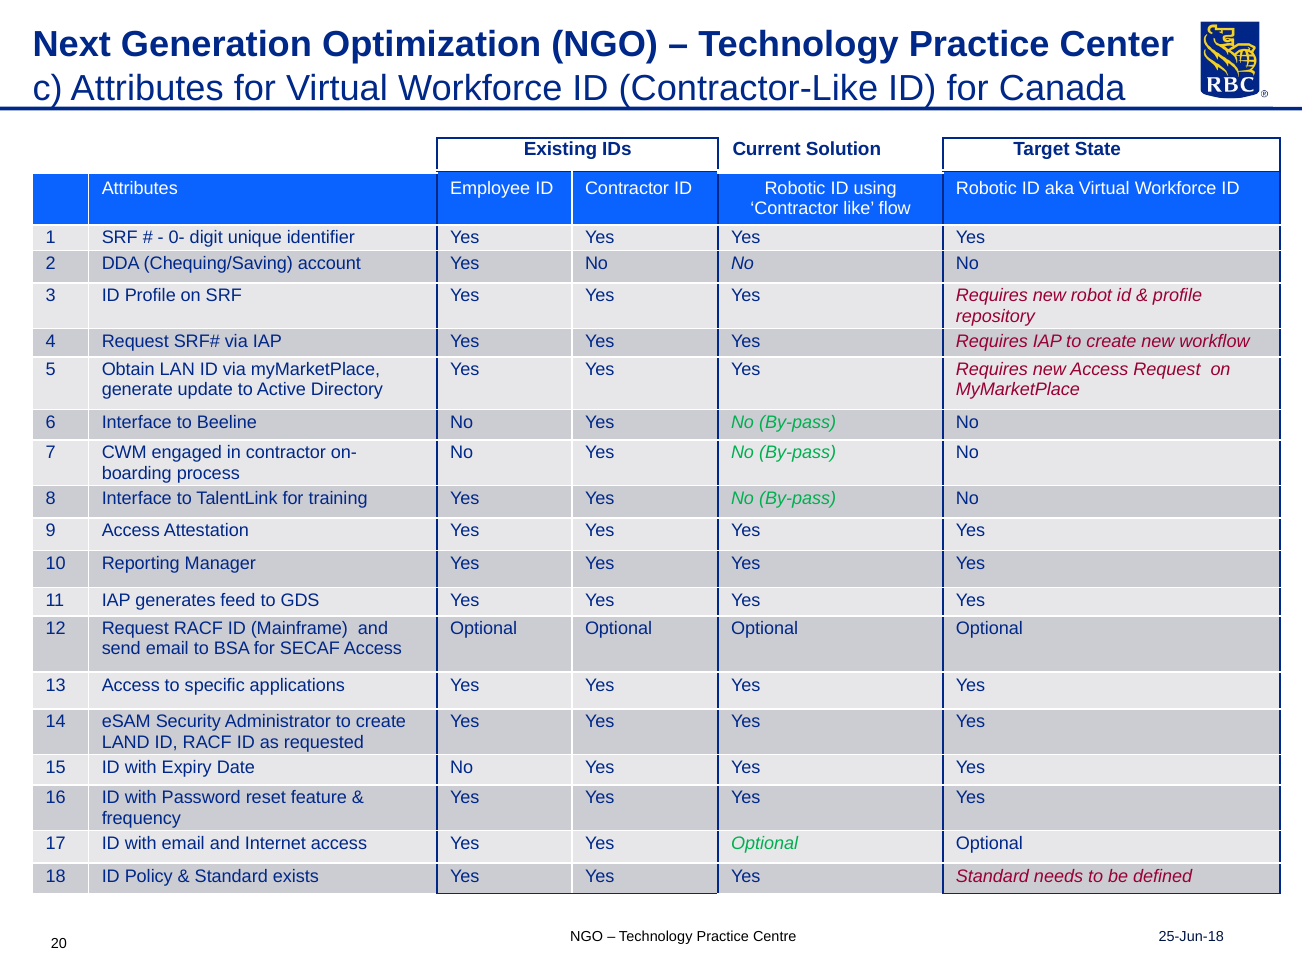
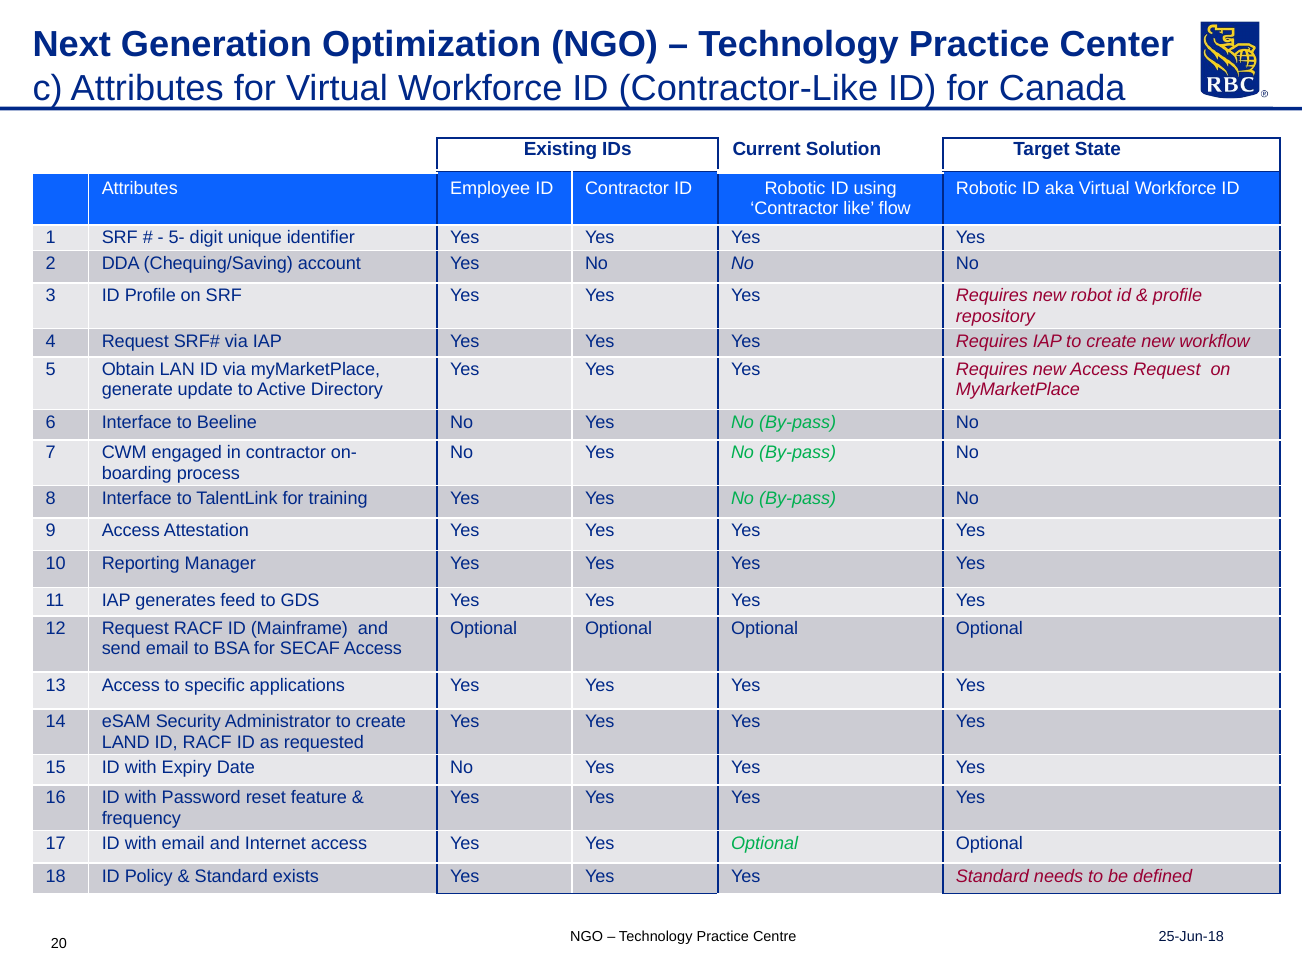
0-: 0- -> 5- (177, 238)
